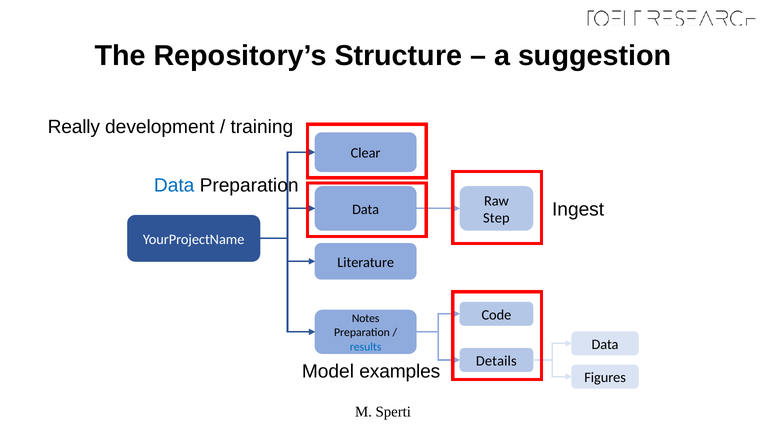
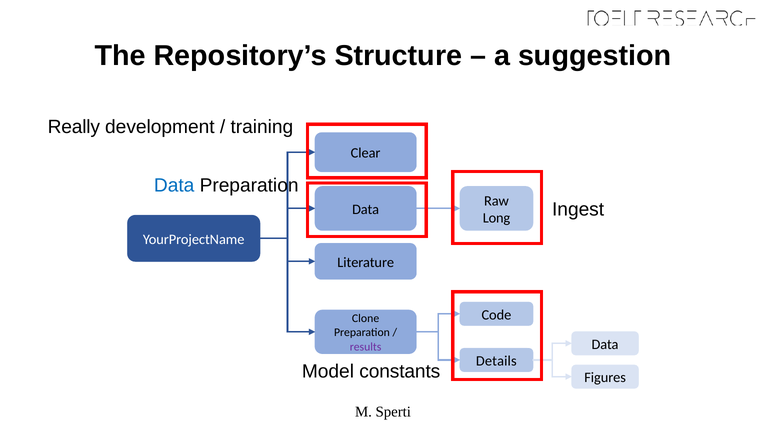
Step: Step -> Long (497, 218)
Notes: Notes -> Clone (366, 318)
results colour: blue -> purple (366, 347)
examples: examples -> constants (400, 371)
